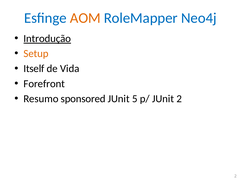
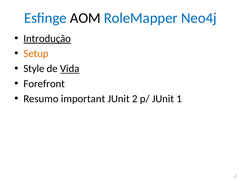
AOM colour: orange -> black (85, 18)
Itself: Itself -> Style (34, 69)
Vida underline: none -> present (70, 69)
sponsored: sponsored -> important (83, 99)
JUnit 5: 5 -> 2 (135, 99)
JUnit 2: 2 -> 1 (179, 99)
